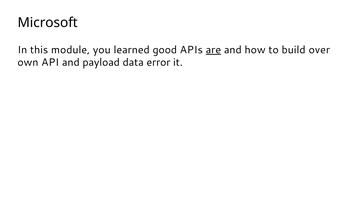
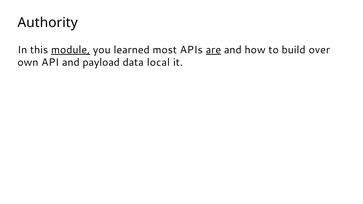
Microsoft: Microsoft -> Authority (48, 23)
module underline: none -> present (71, 50)
good: good -> most (165, 50)
error: error -> local (158, 63)
